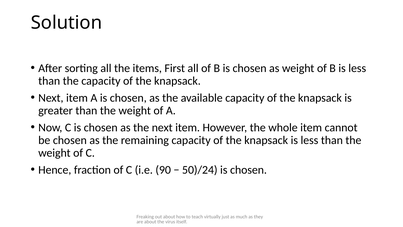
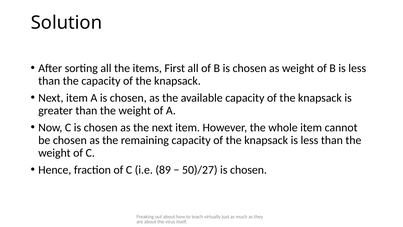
90: 90 -> 89 (163, 170)
50)/24: 50)/24 -> 50)/27 (200, 170)
